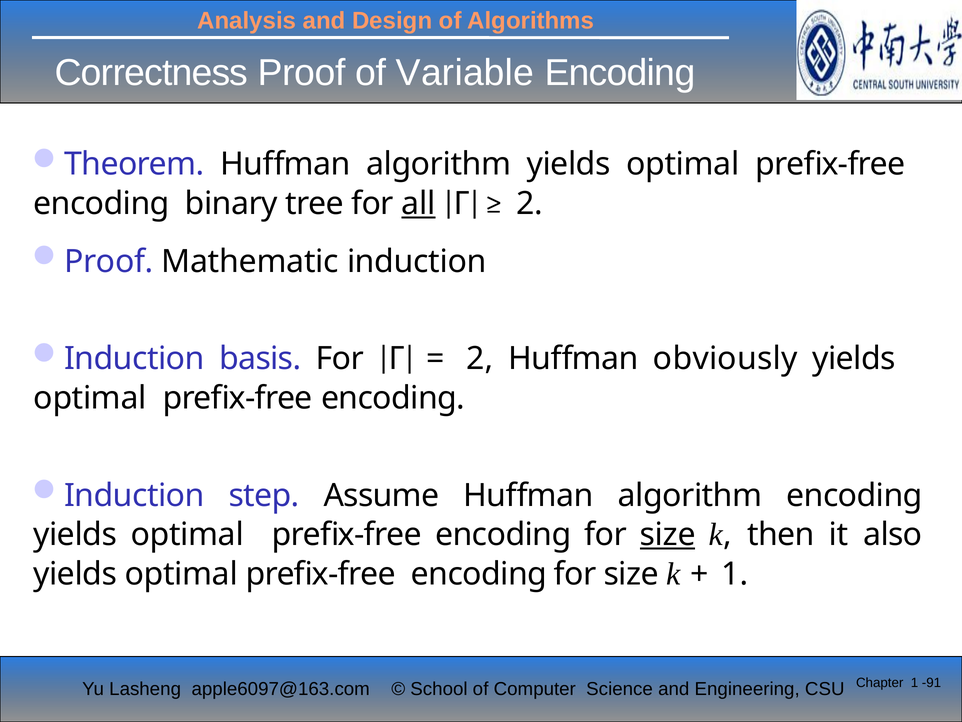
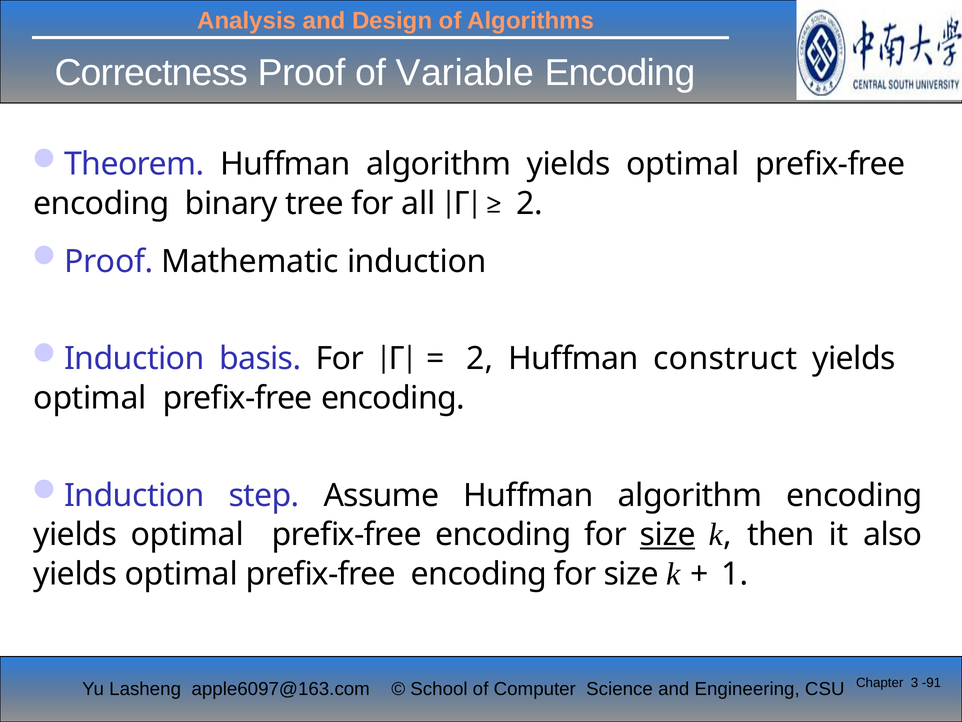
all underline: present -> none (419, 203)
obviously: obviously -> construct (725, 359)
Chapter 1: 1 -> 3 (915, 683)
